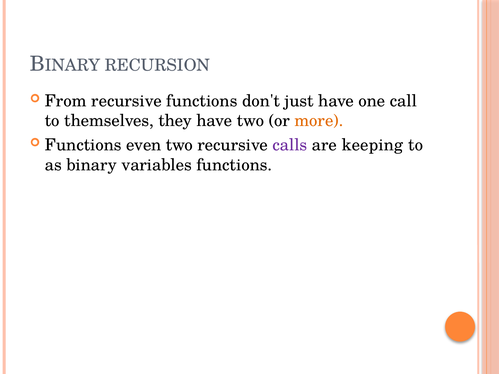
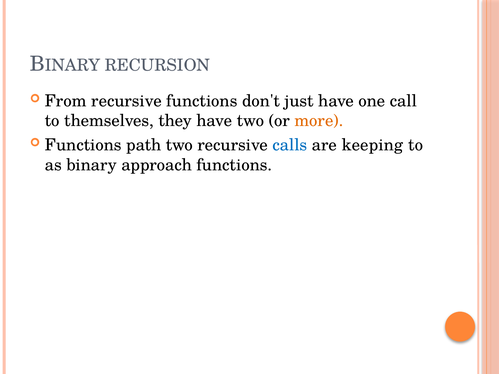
even: even -> path (144, 145)
calls colour: purple -> blue (290, 145)
variables: variables -> approach (157, 165)
